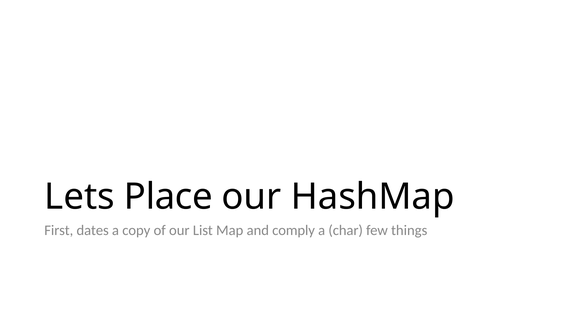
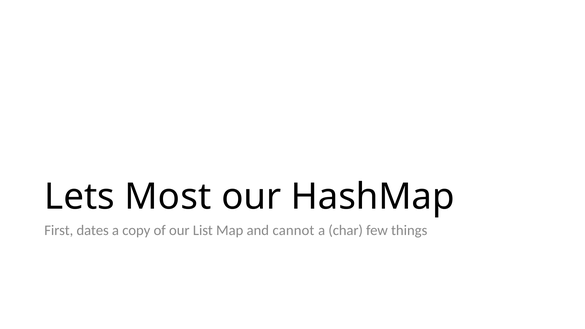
Place: Place -> Most (168, 197)
comply: comply -> cannot (293, 230)
